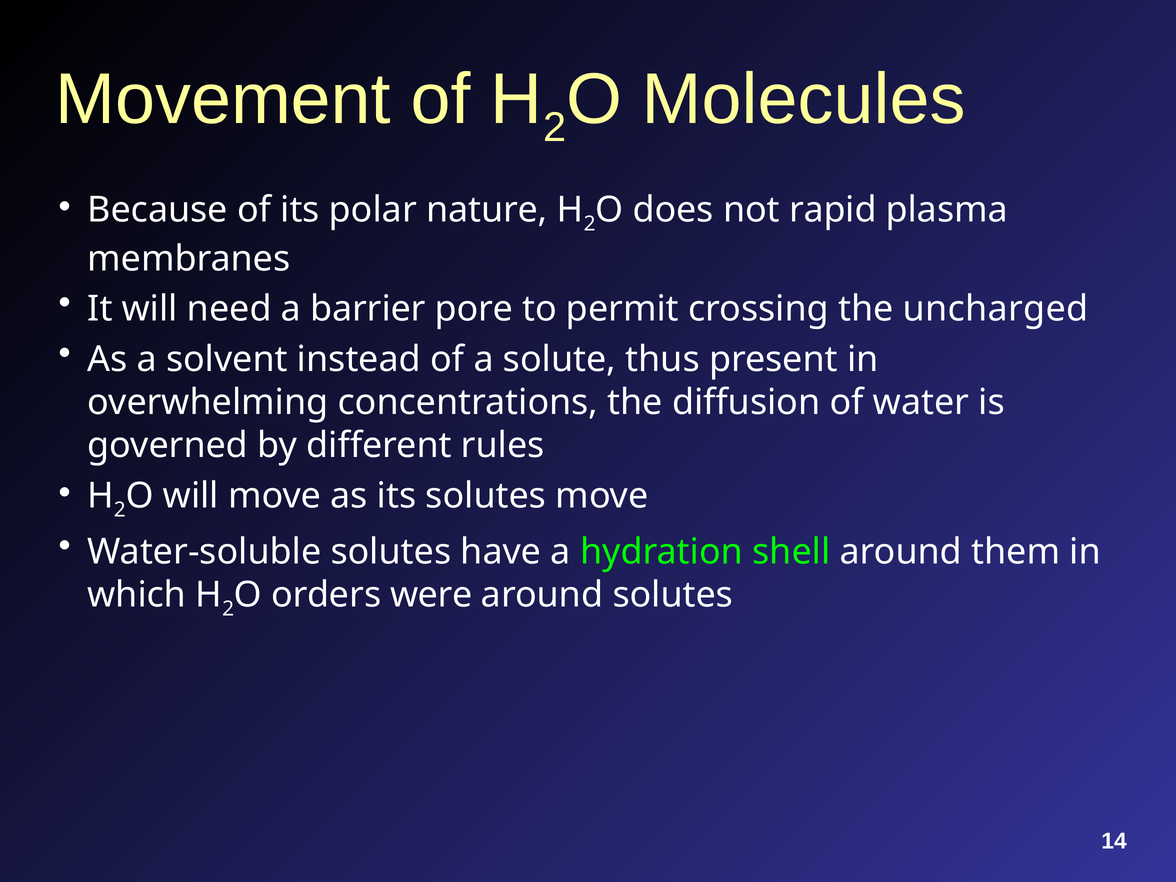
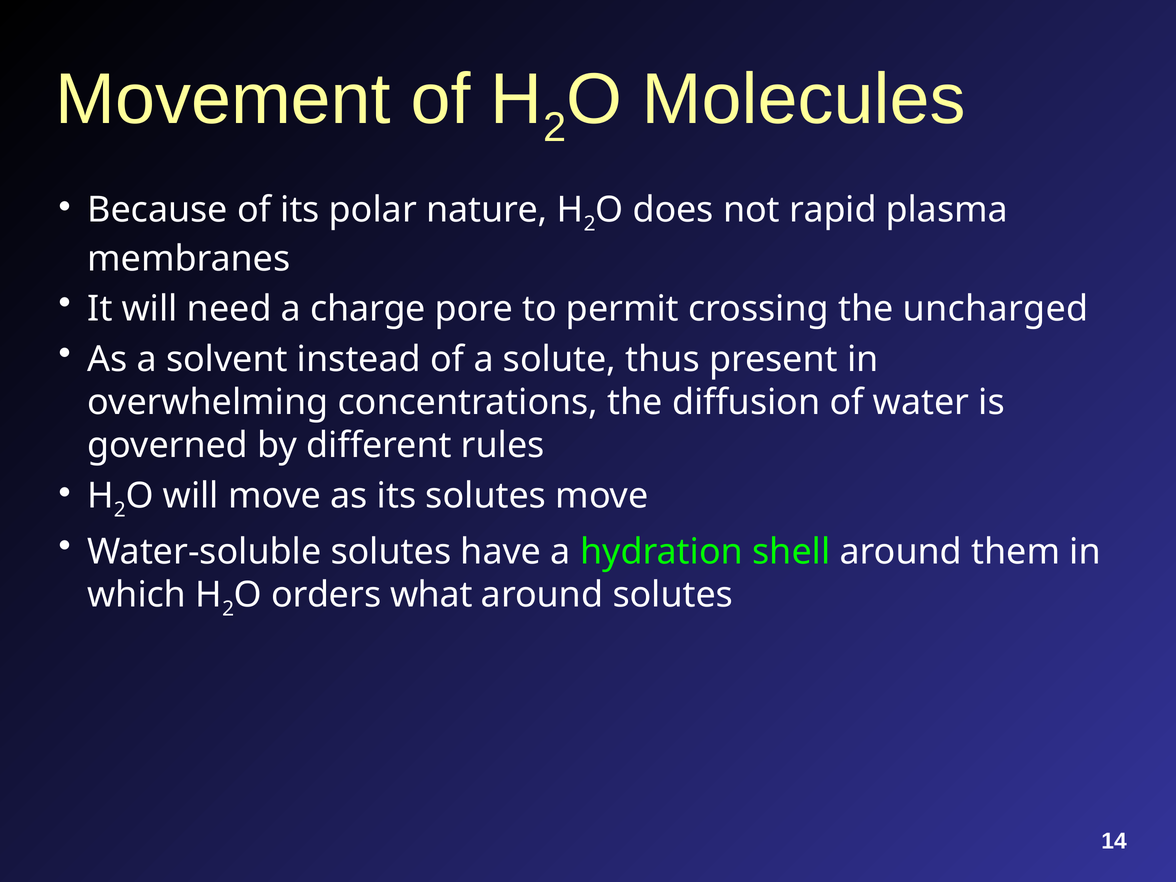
barrier: barrier -> charge (368, 309)
were: were -> what (431, 595)
